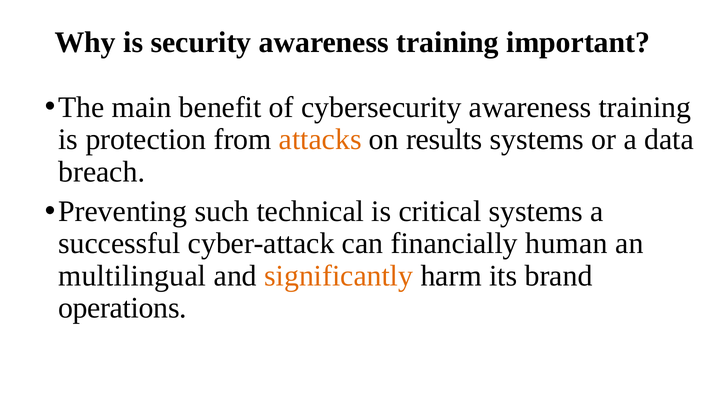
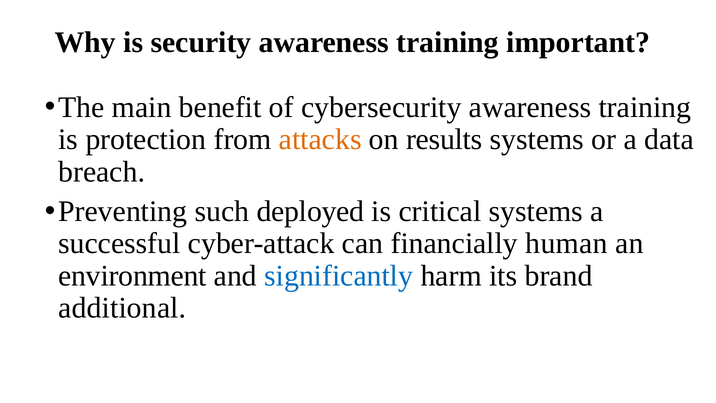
technical: technical -> deployed (310, 211)
multilingual: multilingual -> environment (132, 276)
significantly colour: orange -> blue (339, 276)
operations: operations -> additional (122, 308)
